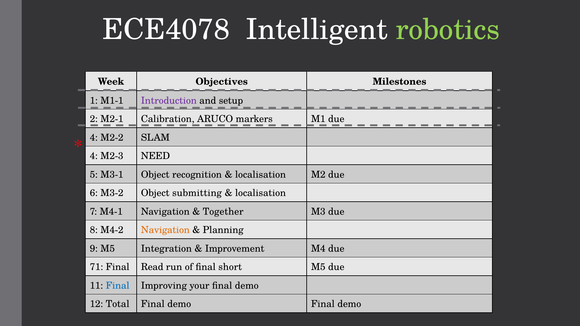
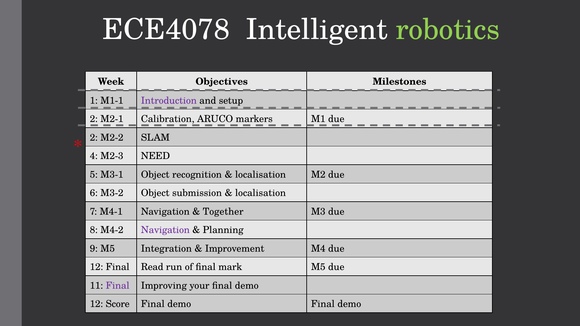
4: 4 -> 2 (94, 138)
submitting: submitting -> submission (197, 193)
Navigation colour: orange -> purple (165, 230)
71: 71 -> 12 (96, 267)
short: short -> mark (230, 267)
Final colour: blue -> purple (118, 286)
Total: Total -> Score (118, 304)
